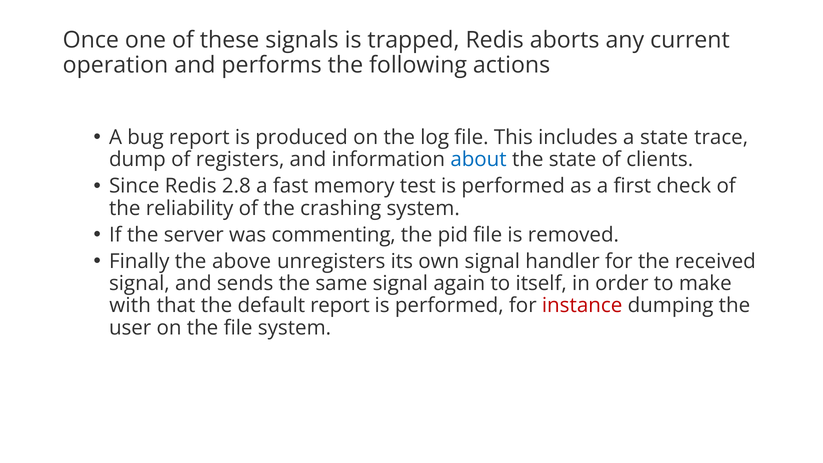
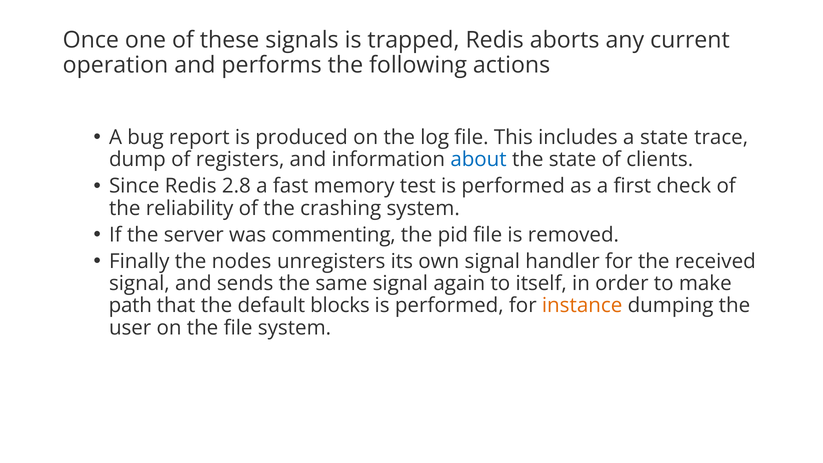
above: above -> nodes (242, 261)
with: with -> path (130, 306)
default report: report -> blocks (340, 306)
instance colour: red -> orange (582, 306)
